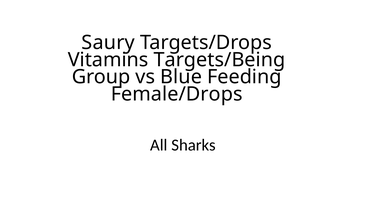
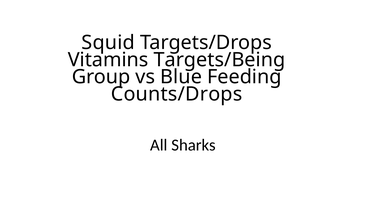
Saury: Saury -> Squid (108, 43)
Female/Drops: Female/Drops -> Counts/Drops (177, 94)
